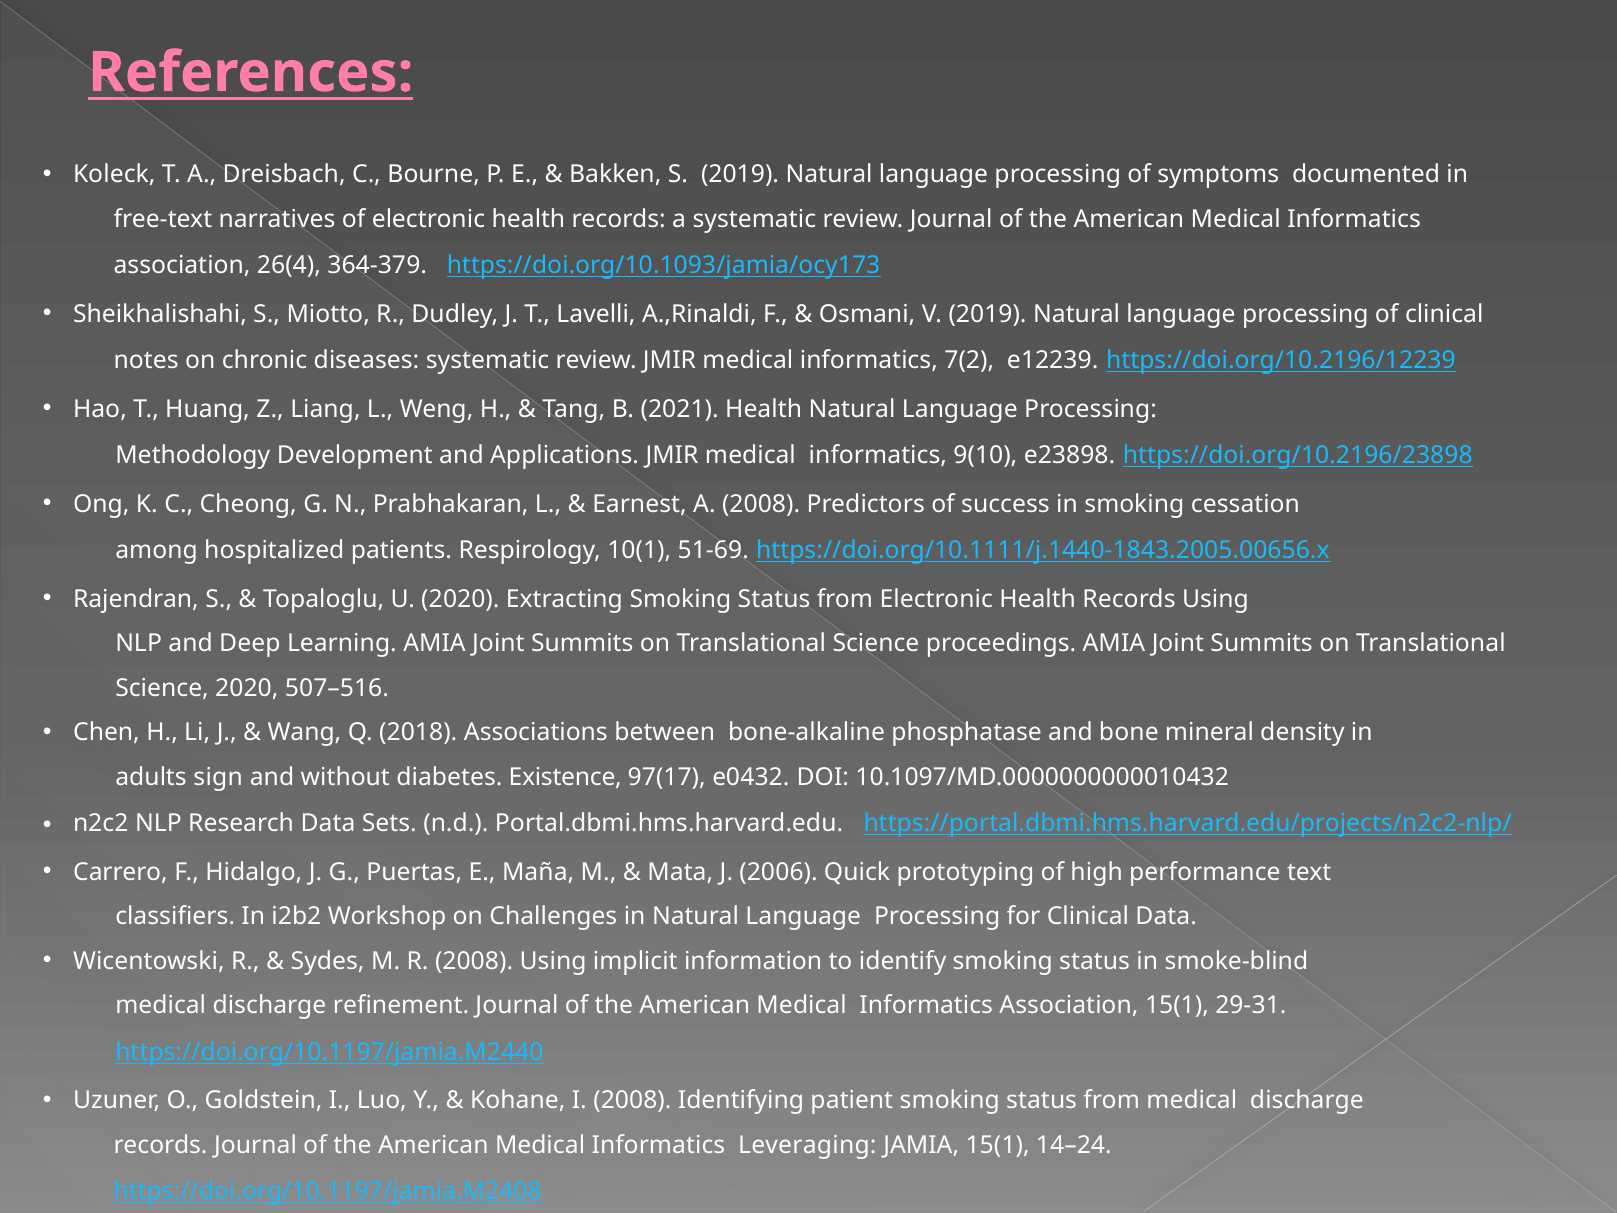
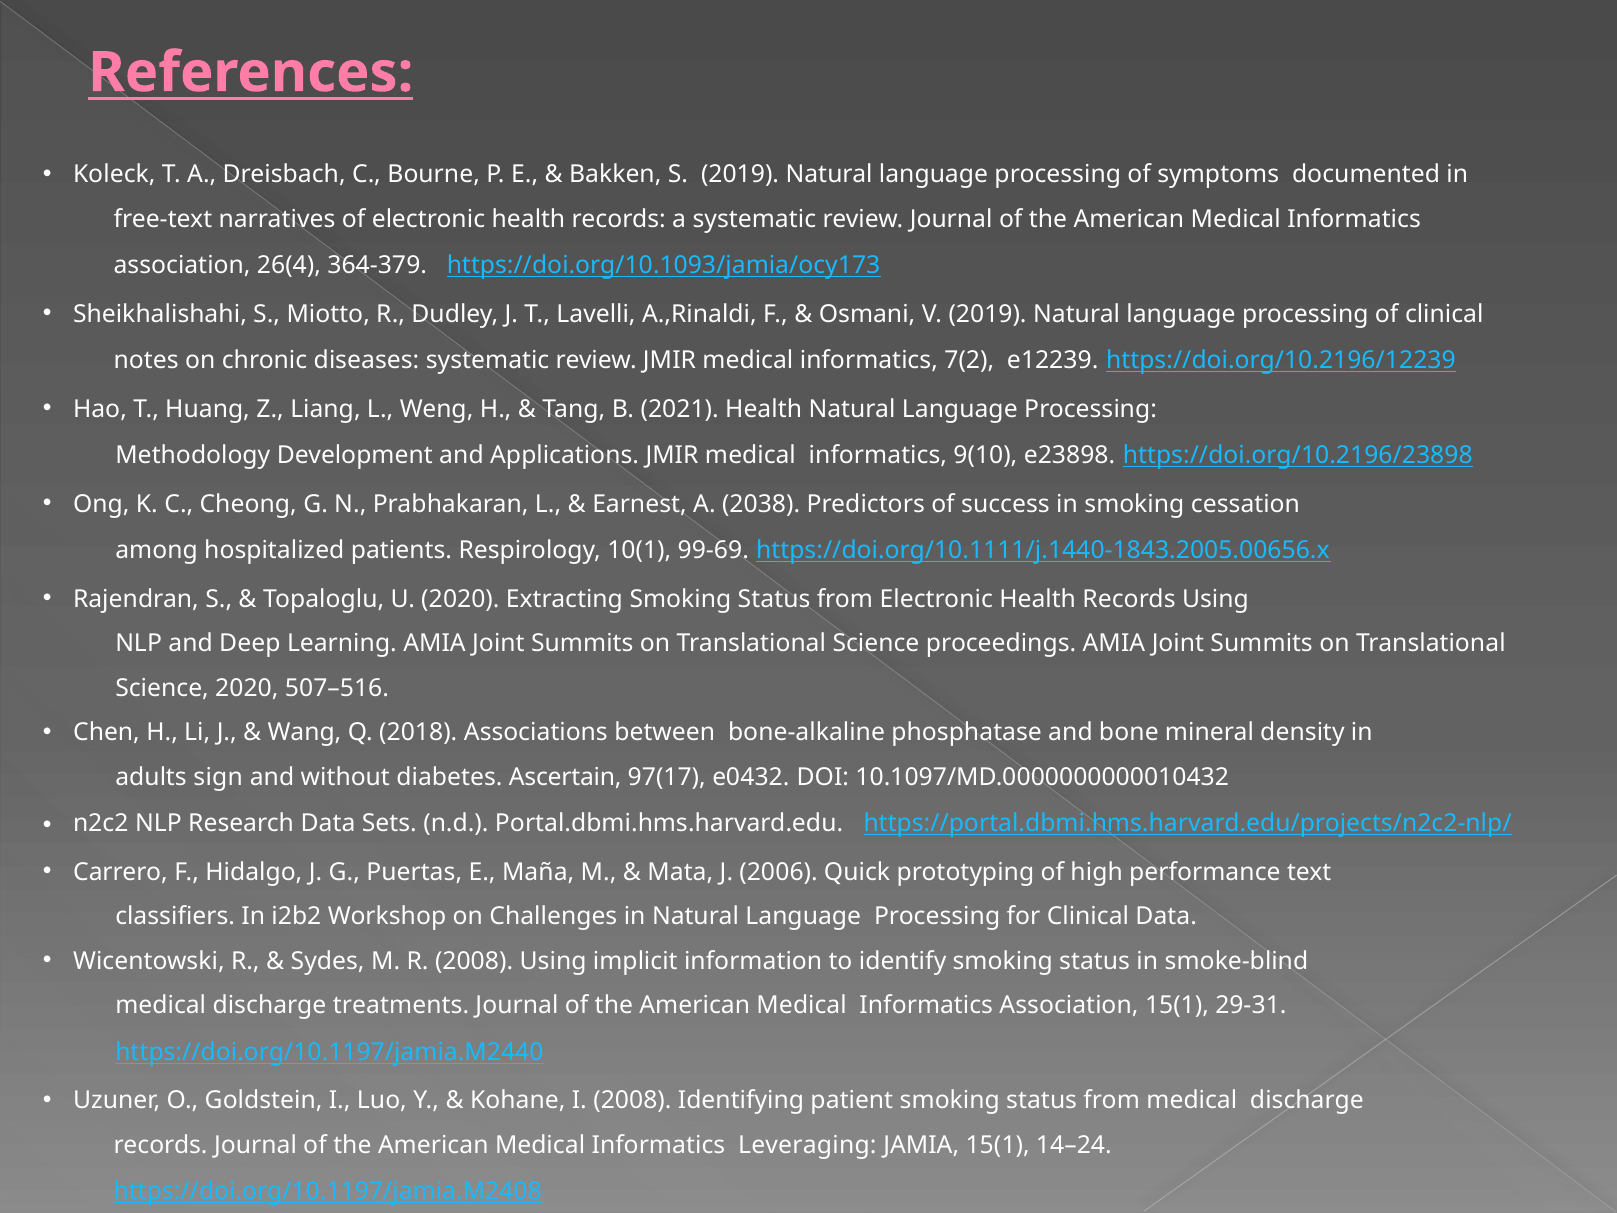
A 2008: 2008 -> 2038 (761, 504)
51-69: 51-69 -> 99-69 (713, 550)
Existence: Existence -> Ascertain (565, 777)
refinement: refinement -> treatments (401, 1005)
